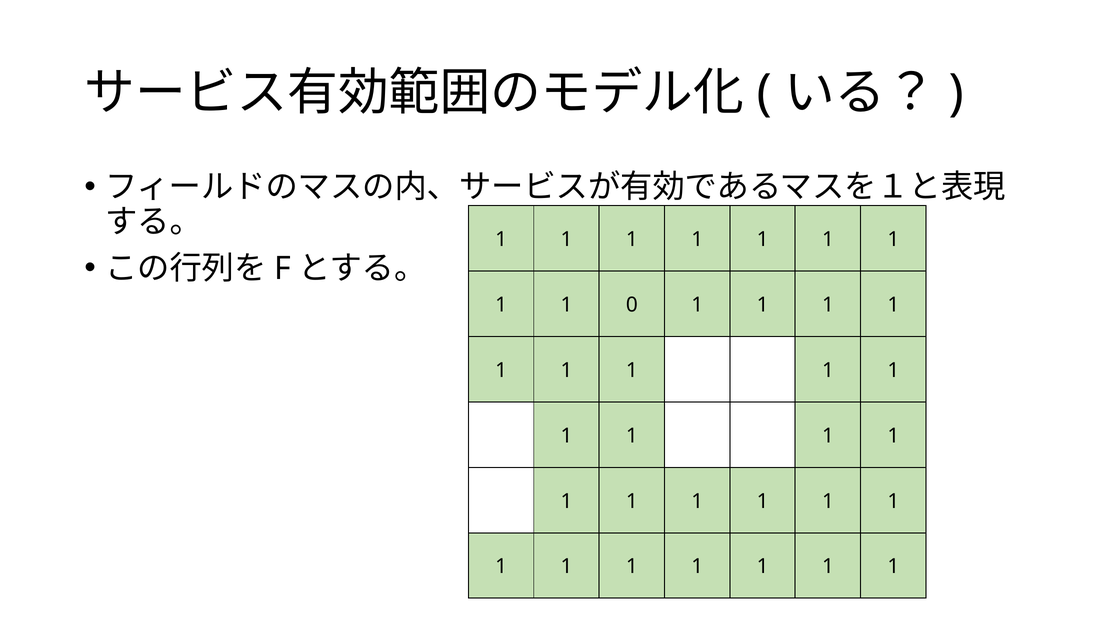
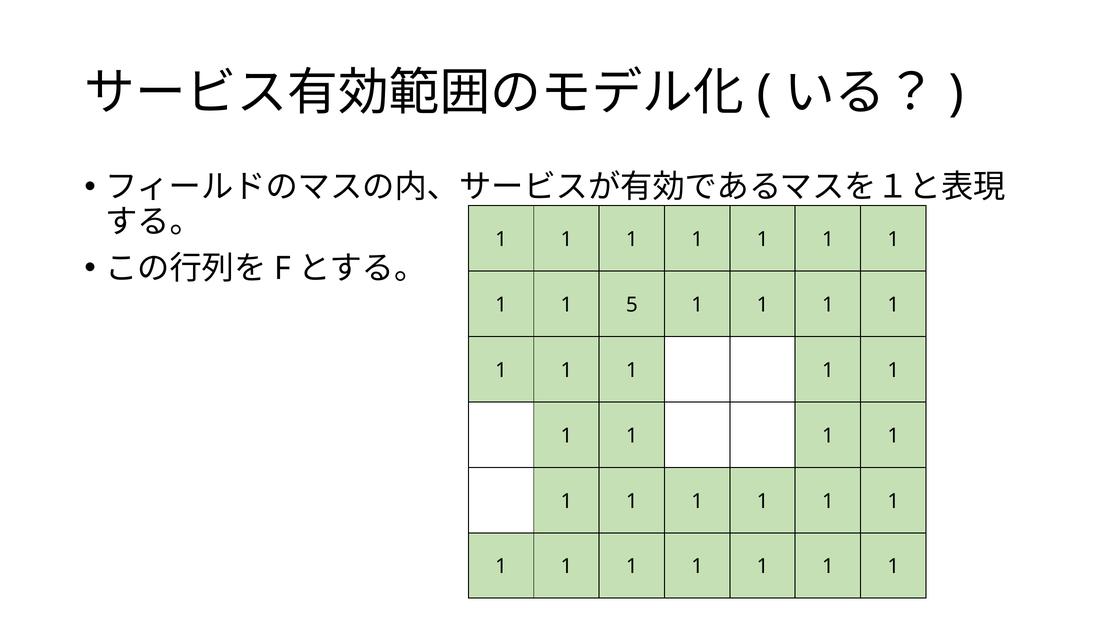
0: 0 -> 5 (632, 305)
